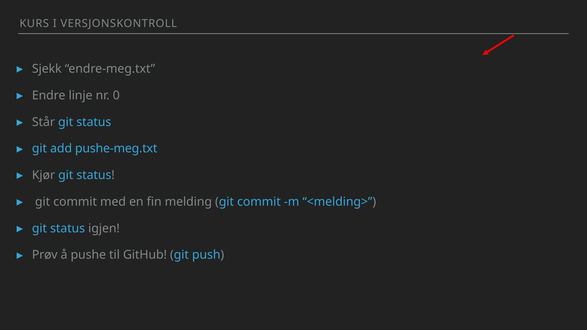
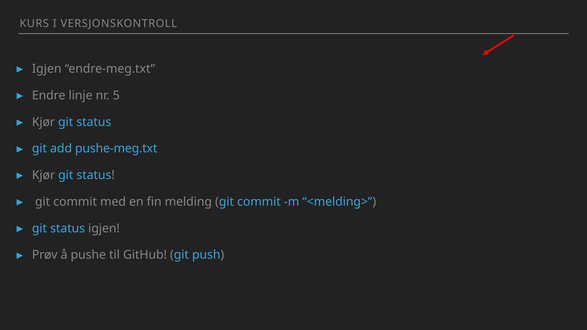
Sjekk: Sjekk -> Igjen (47, 69)
0: 0 -> 5 (116, 95)
Står: Står -> Kjør (43, 122)
